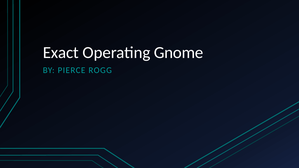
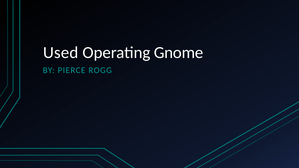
Exact: Exact -> Used (61, 53)
